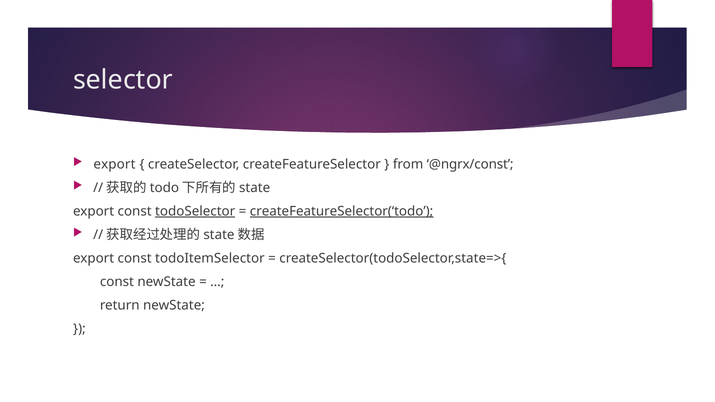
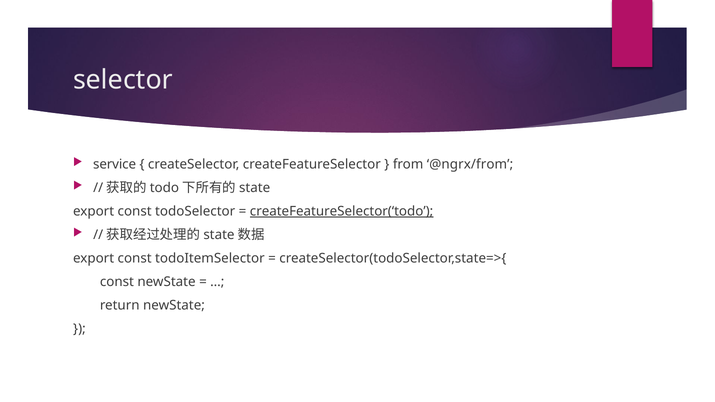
export: export -> service (115, 164)
@ngrx/const: @ngrx/const -> @ngrx/from (470, 164)
todoSelector underline: present -> none (195, 211)
